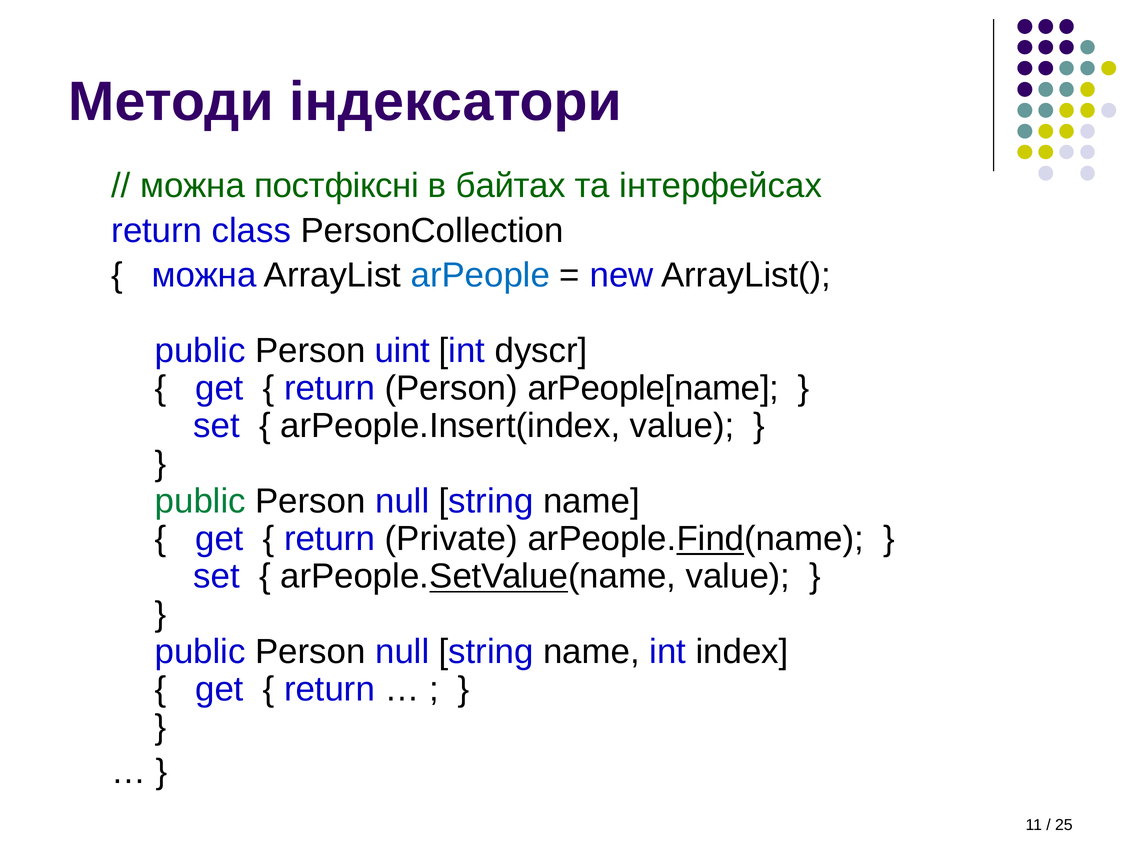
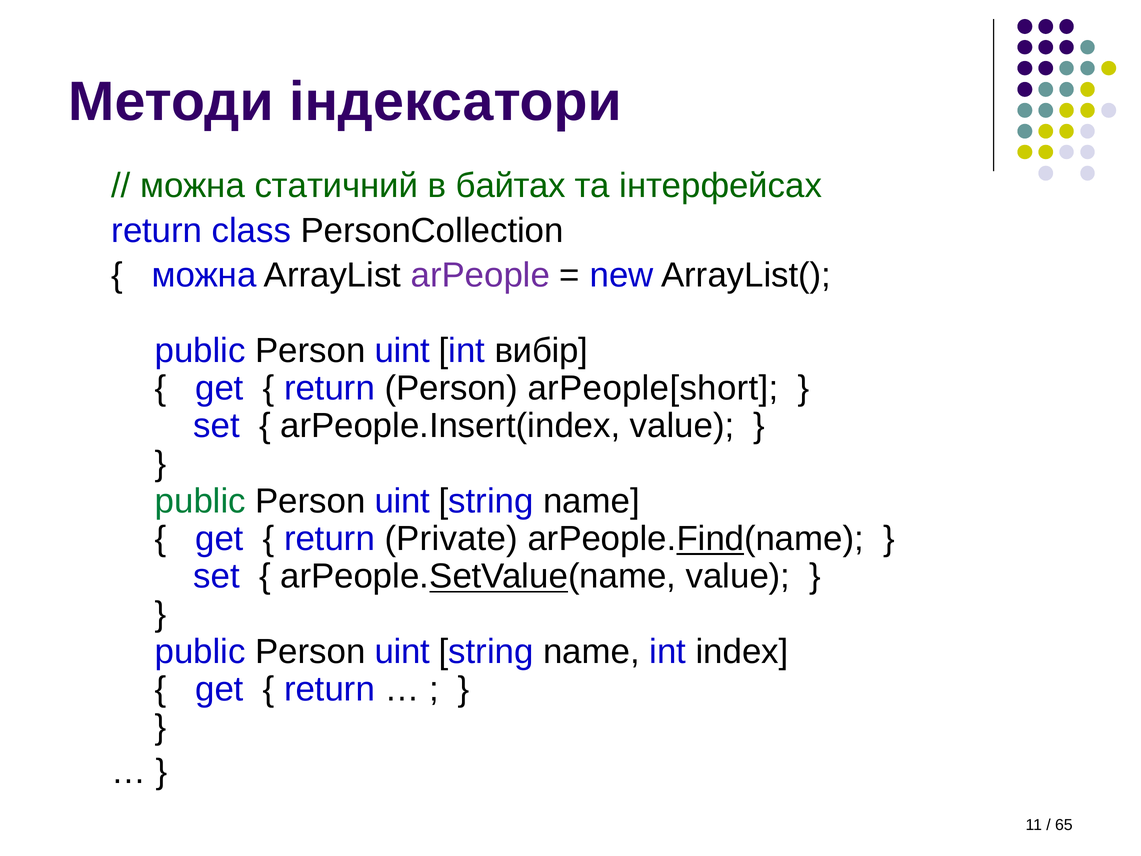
постфіксні: постфіксні -> статичний (336, 186)
arPeople colour: blue -> purple (480, 275)
dyscr: dyscr -> вибір (541, 350)
arPeople[name: arPeople[name -> arPeople[short (653, 388)
null: null -> uint (402, 501)
null: null -> uint (402, 652)
25: 25 -> 65 (1064, 825)
